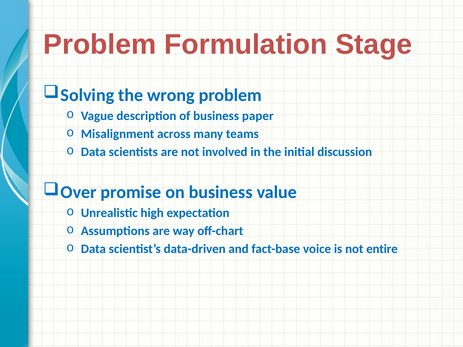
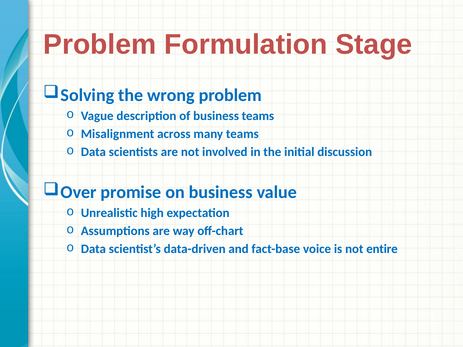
business paper: paper -> teams (258, 116)
